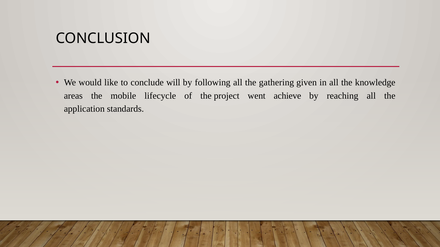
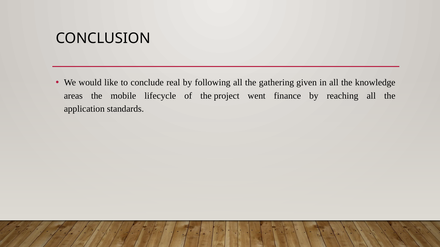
will: will -> real (173, 83)
achieve: achieve -> finance (287, 96)
